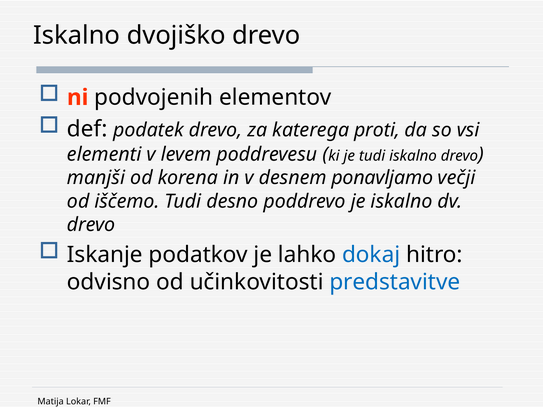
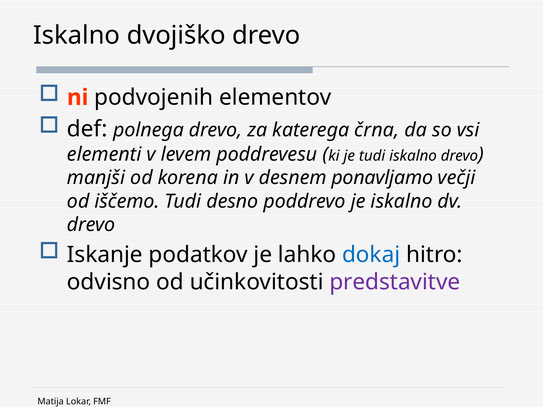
podatek: podatek -> polnega (149, 130)
proti: proti -> črna (377, 130)
predstavitve colour: blue -> purple (395, 282)
